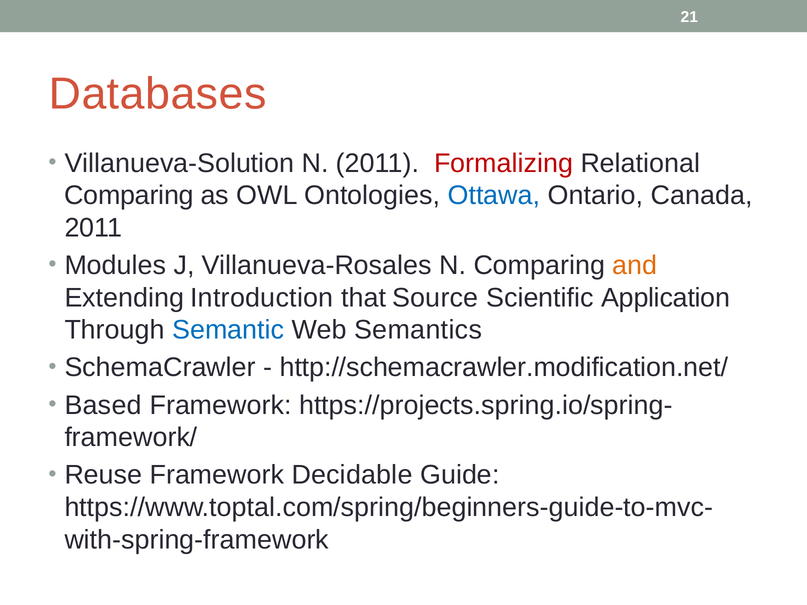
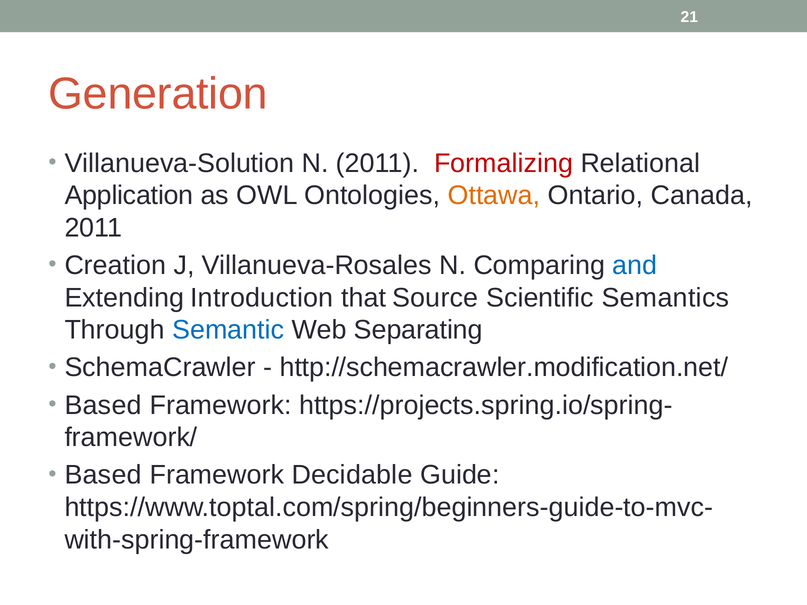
Databases: Databases -> Generation (158, 94)
Comparing: Comparing -> Application (129, 196)
Ottawa colour: blue -> orange (494, 196)
Modules: Modules -> Creation (115, 265)
and colour: orange -> blue (635, 265)
Application: Application -> Semantics (665, 298)
Semantics: Semantics -> Separating (418, 330)
Reuse: Reuse -> Based (103, 475)
